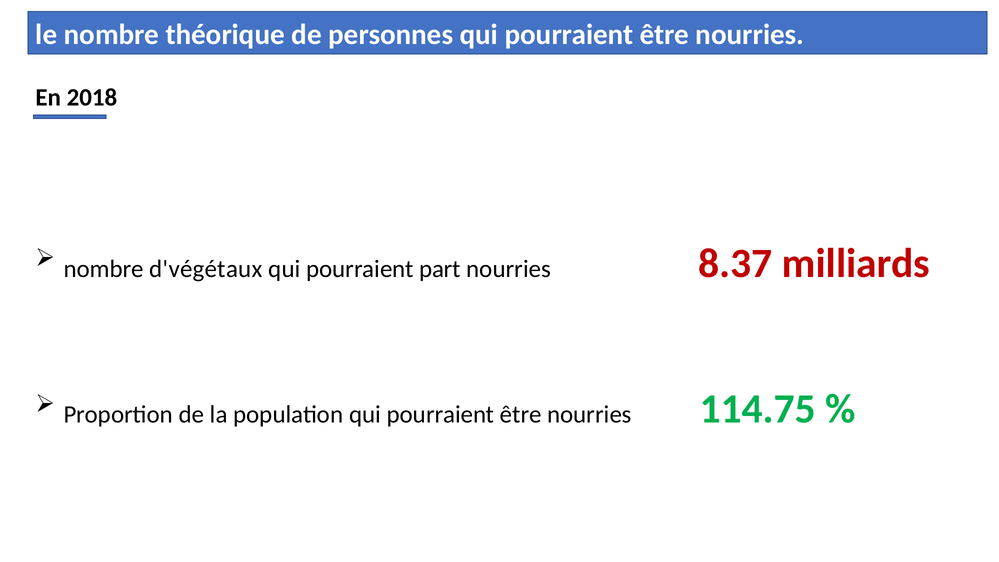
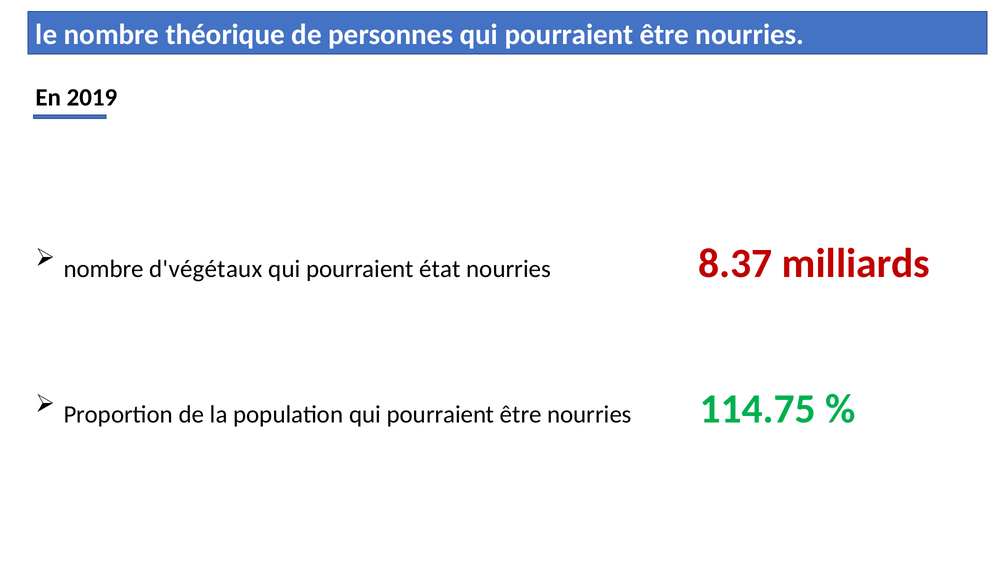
2018: 2018 -> 2019 (92, 98)
part: part -> état (440, 269)
